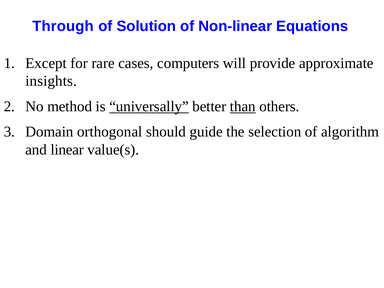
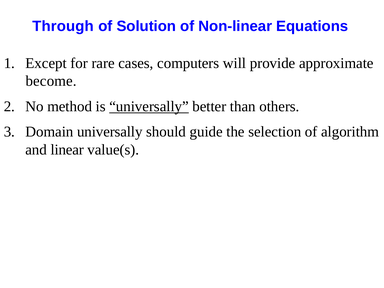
insights: insights -> become (51, 81)
than underline: present -> none (243, 106)
Domain orthogonal: orthogonal -> universally (110, 132)
